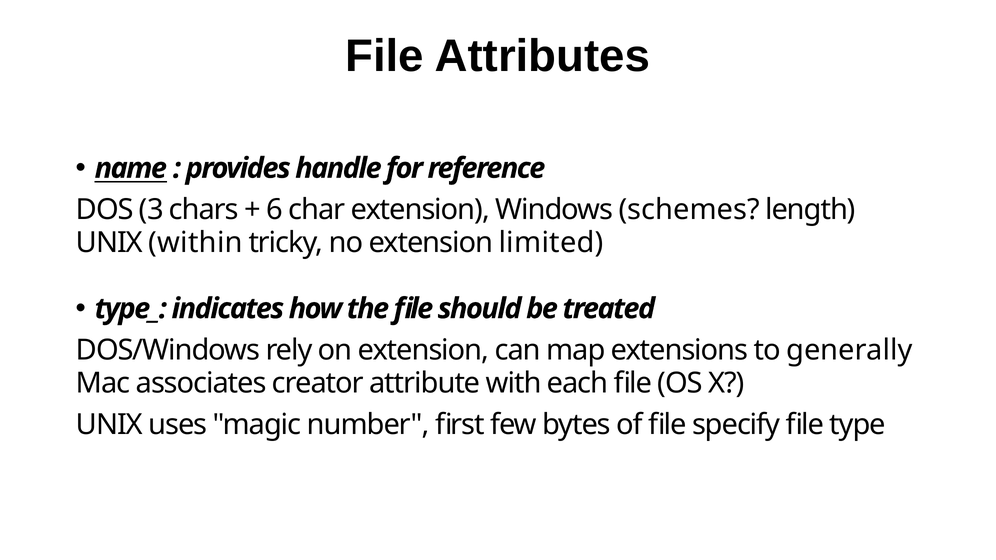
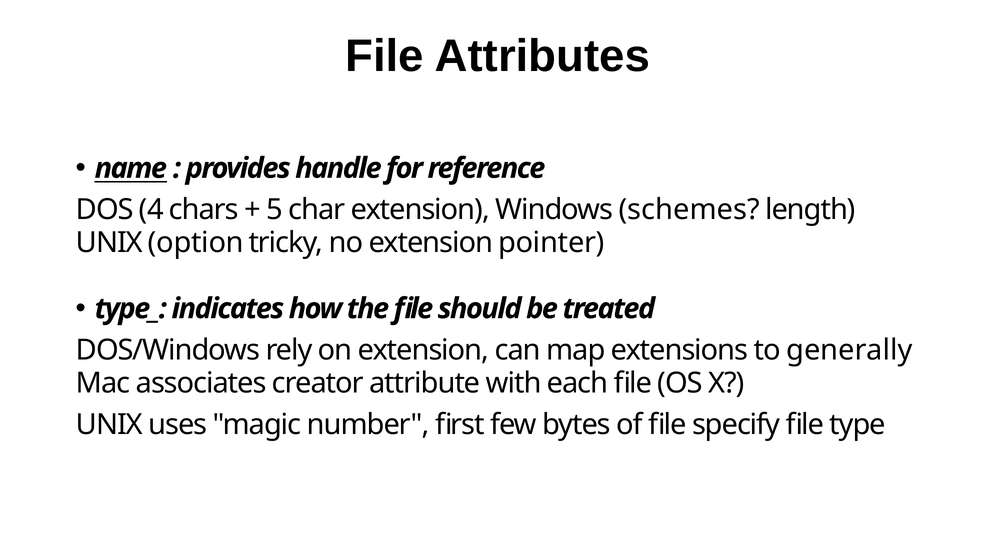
3: 3 -> 4 (151, 210)
6: 6 -> 5 (275, 210)
within: within -> option (196, 243)
limited: limited -> pointer (551, 243)
